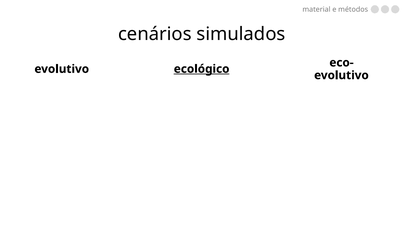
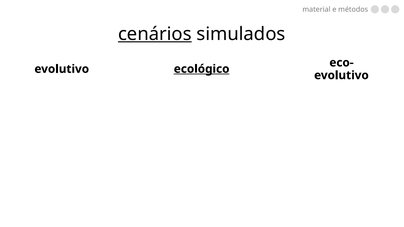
cenários underline: none -> present (155, 34)
